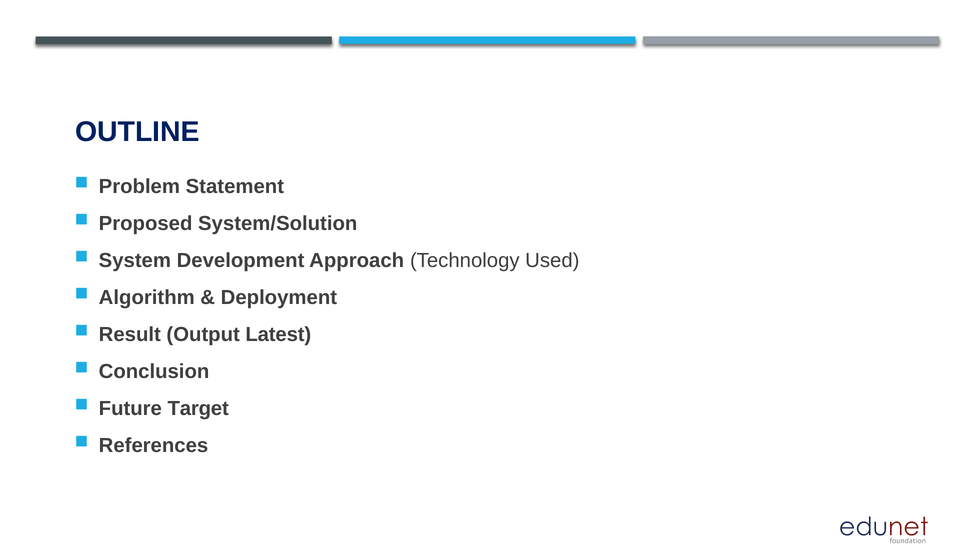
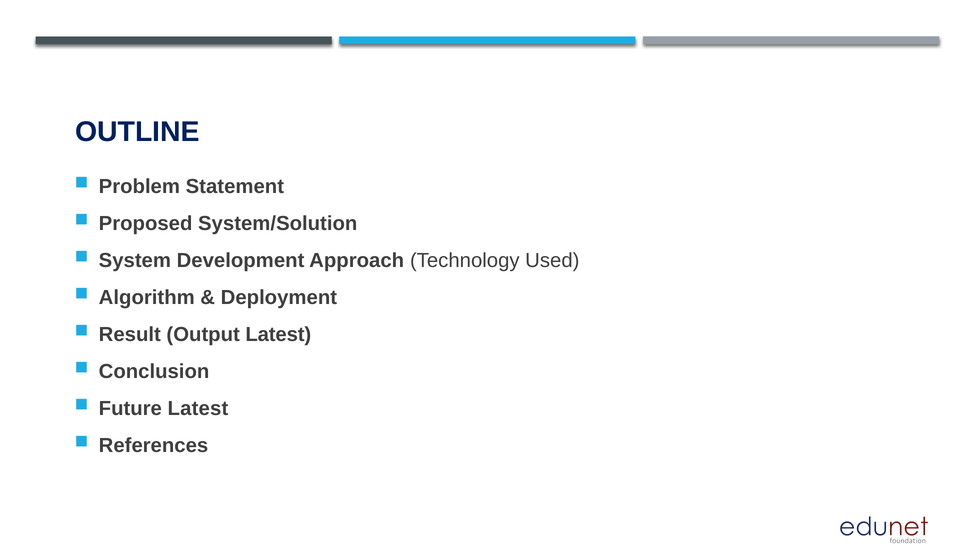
Future Target: Target -> Latest (198, 408)
